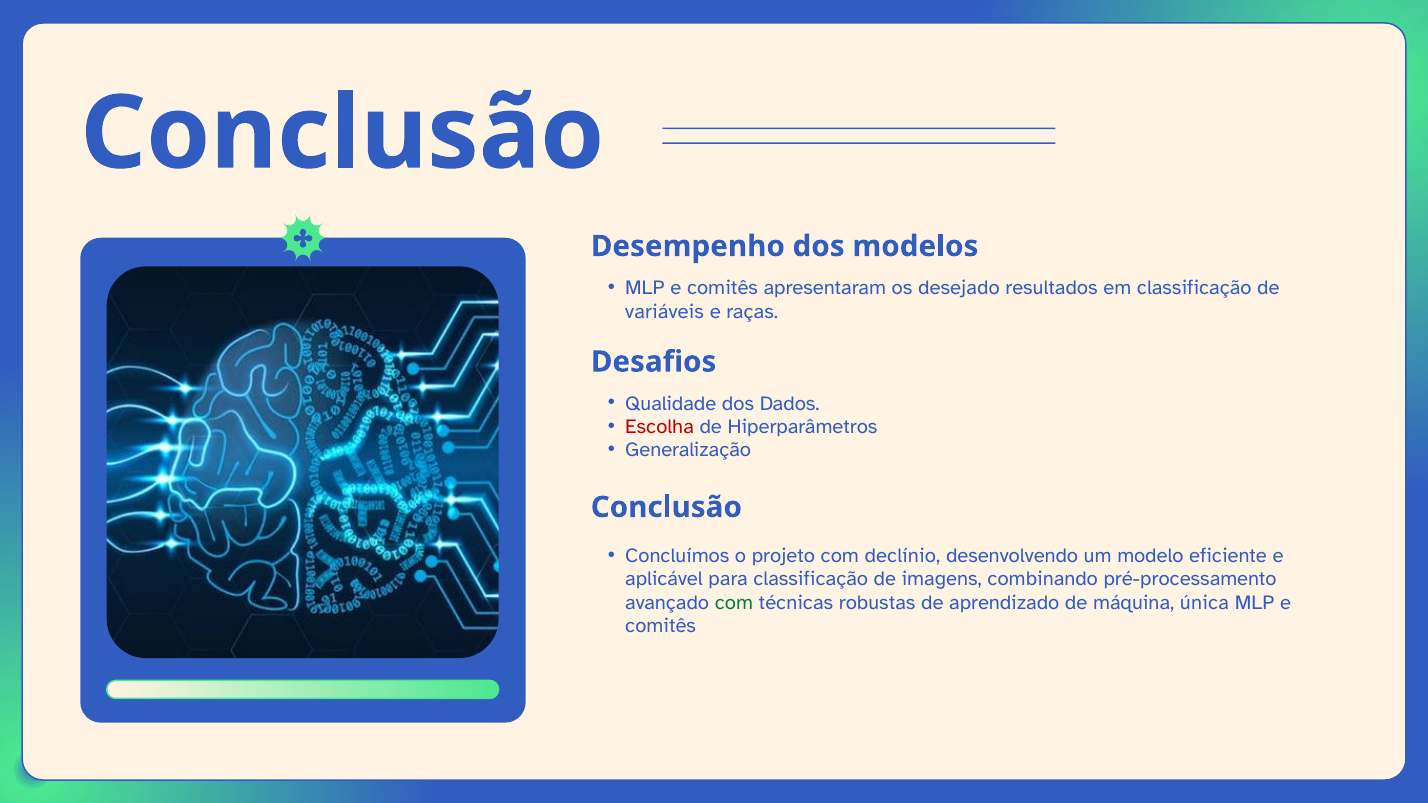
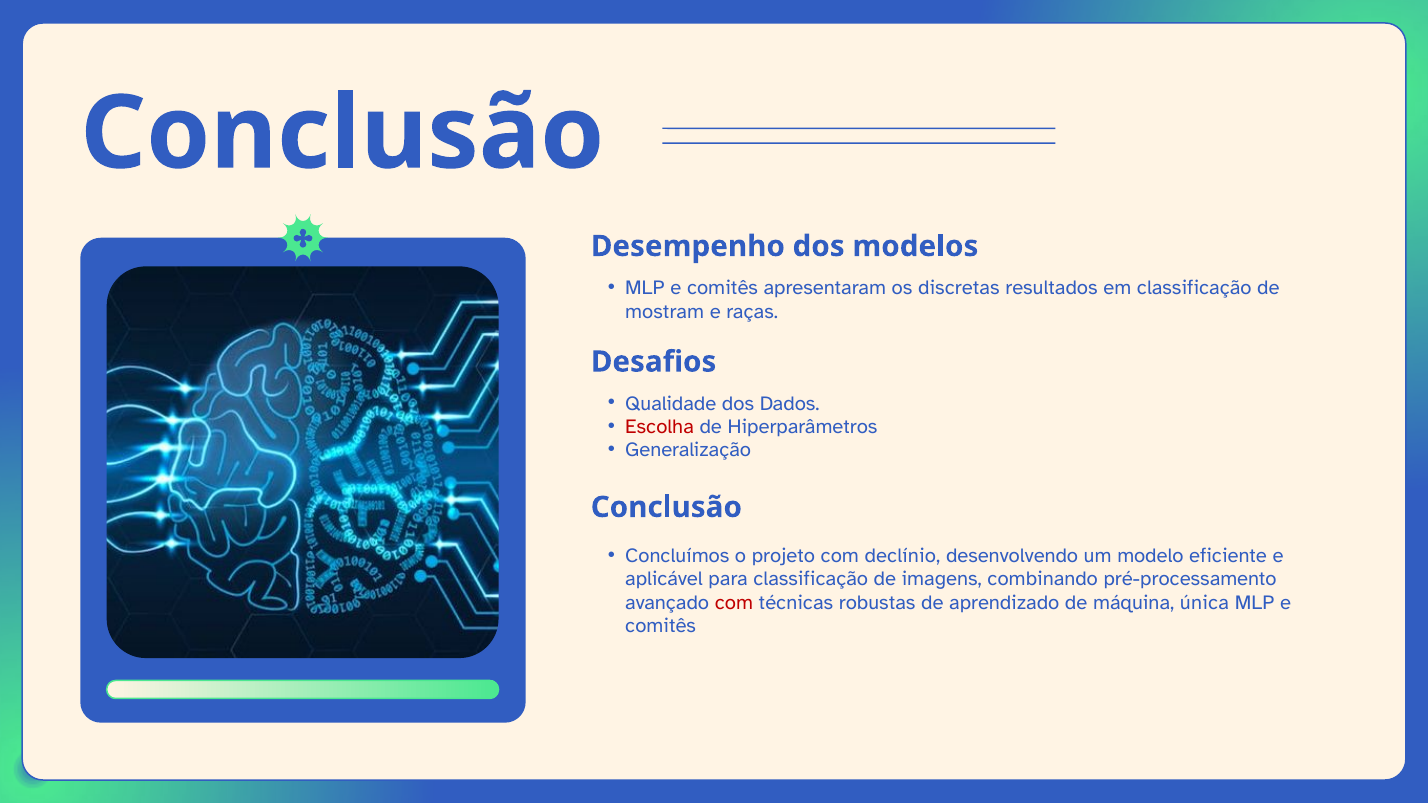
desejado: desejado -> discretas (959, 288)
variáveis: variáveis -> mostram (665, 311)
com colour: green -> red (734, 603)
